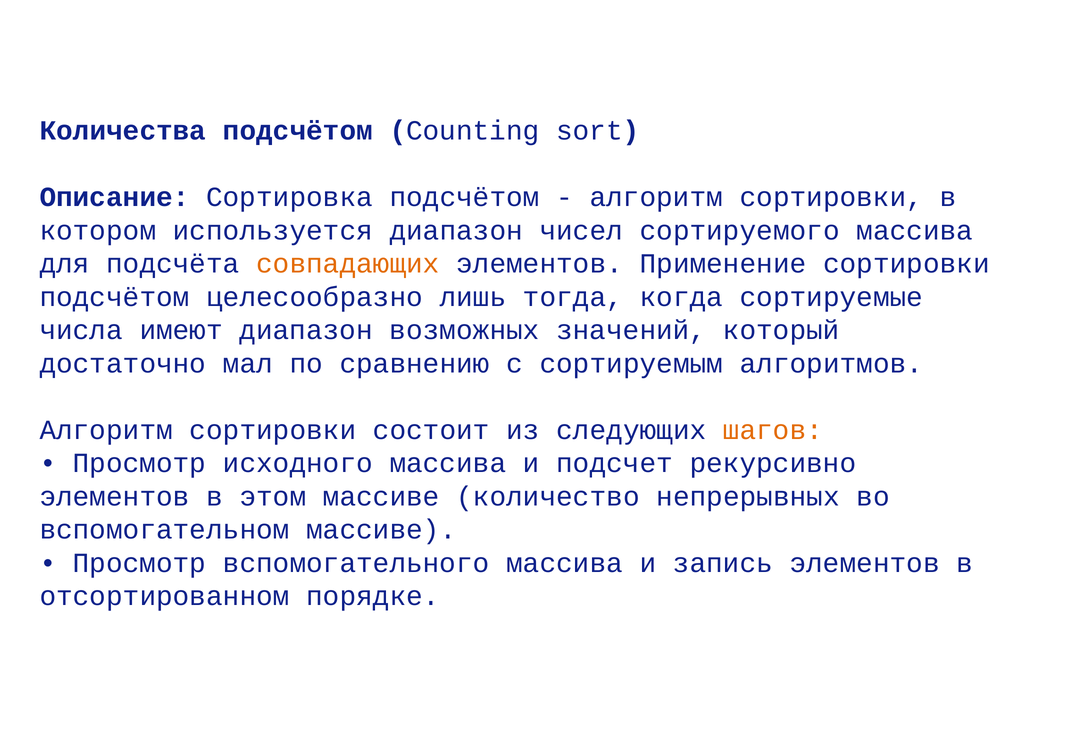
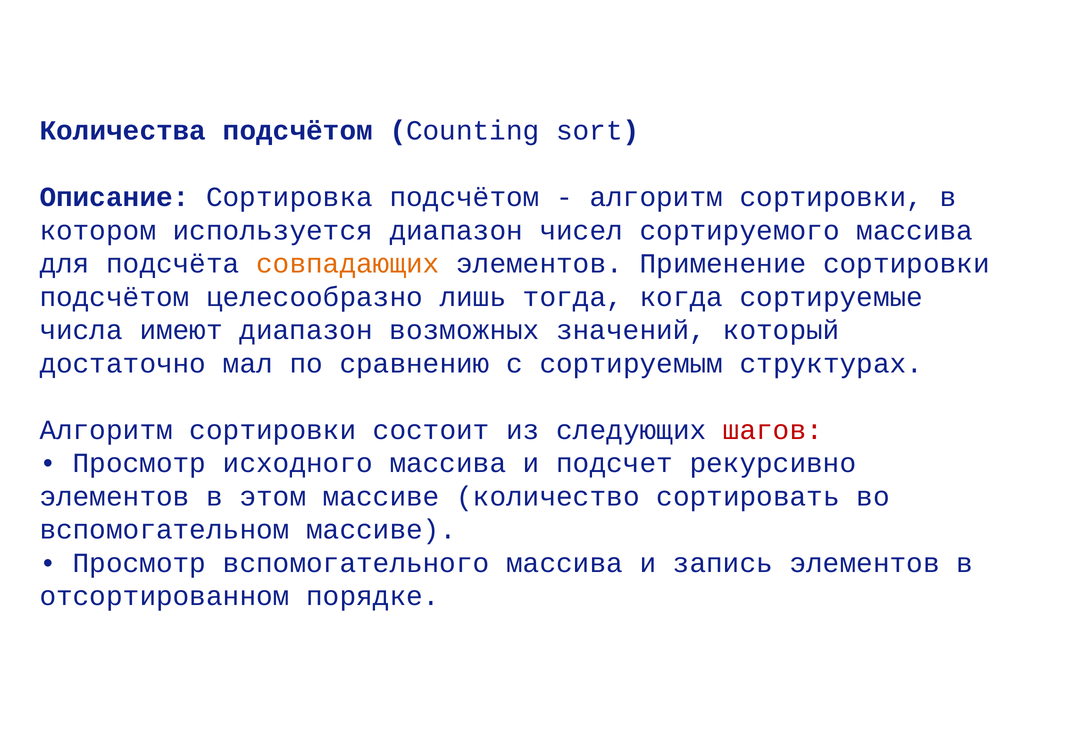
алгоритмов: алгоритмов -> структурах (831, 364)
шагов colour: orange -> red (773, 430)
непрерывных: непрерывных -> сортировать (748, 497)
